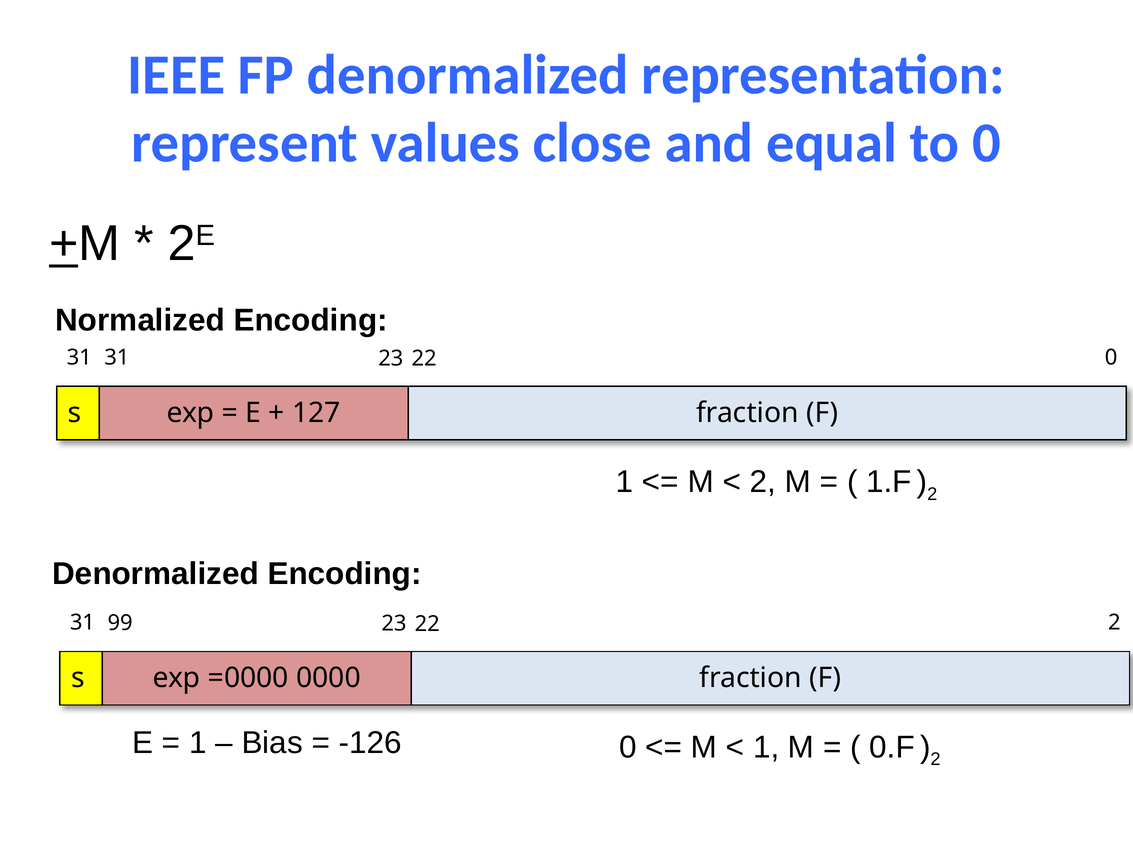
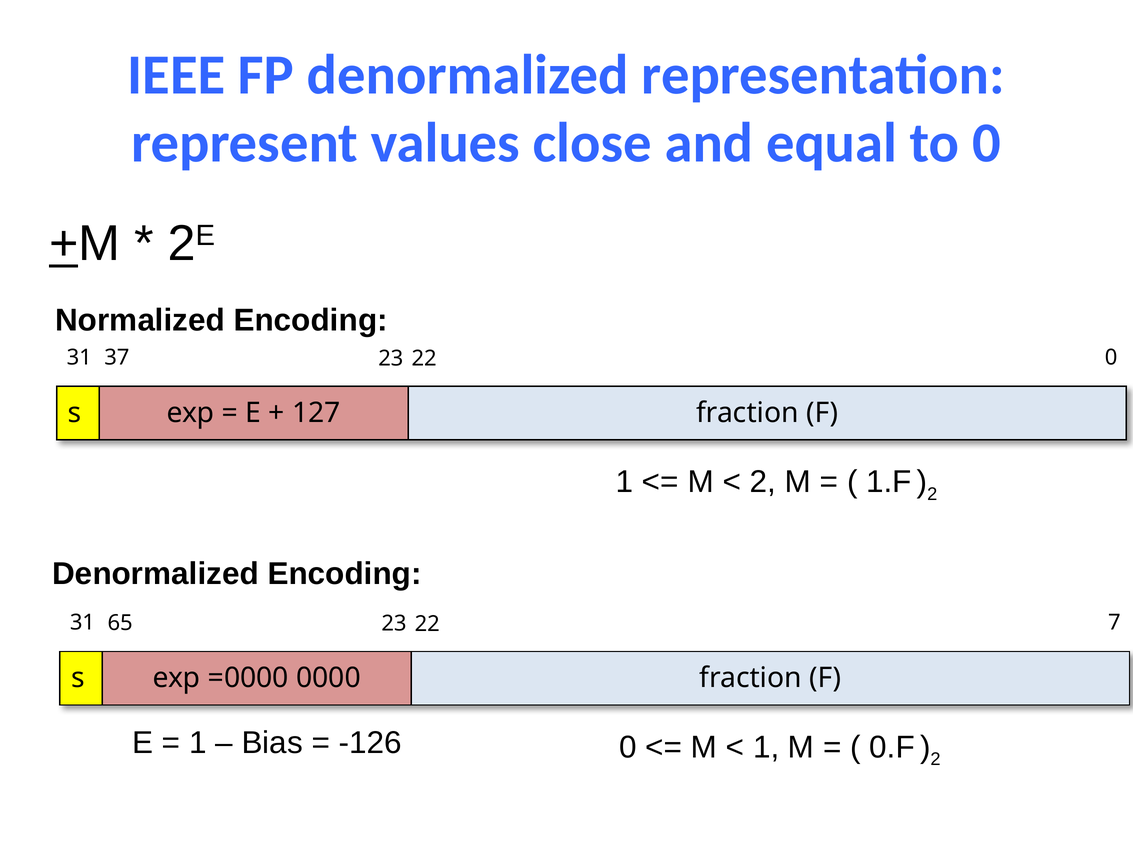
31 31: 31 -> 37 (117, 358)
99: 99 -> 65 (120, 623)
22 2: 2 -> 7 (1114, 623)
